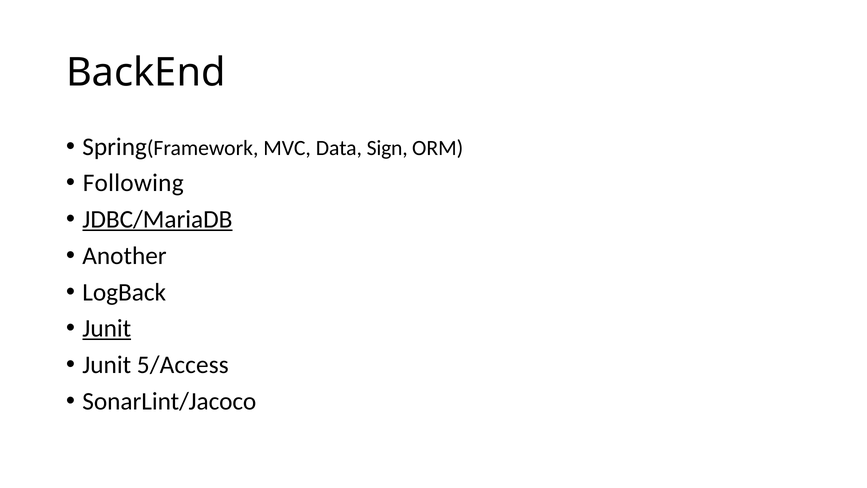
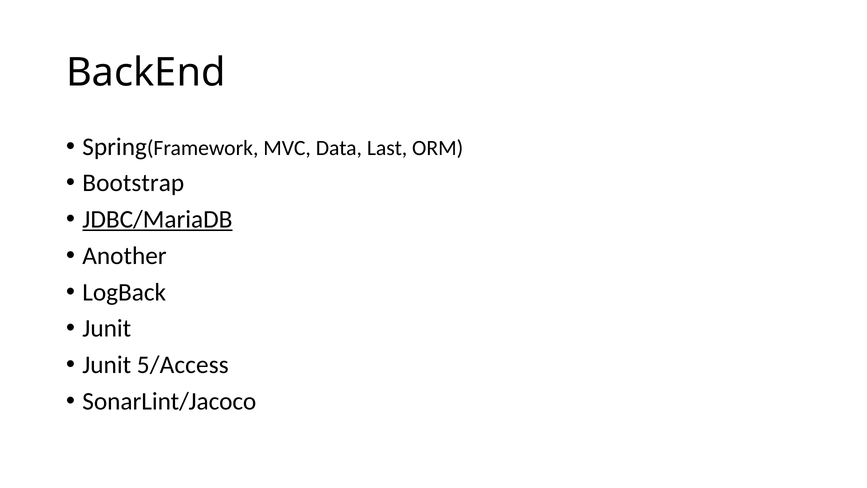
Sign: Sign -> Last (387, 148)
Following: Following -> Bootstrap (133, 183)
Junit underline: present -> none (107, 328)
